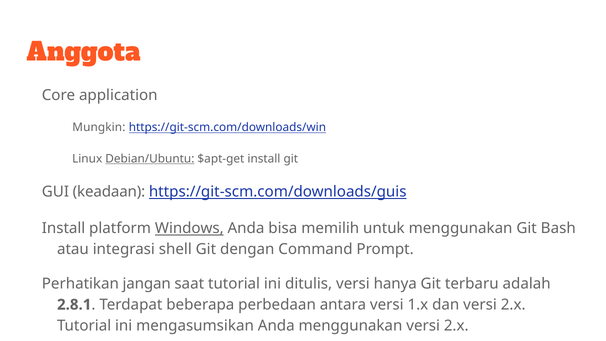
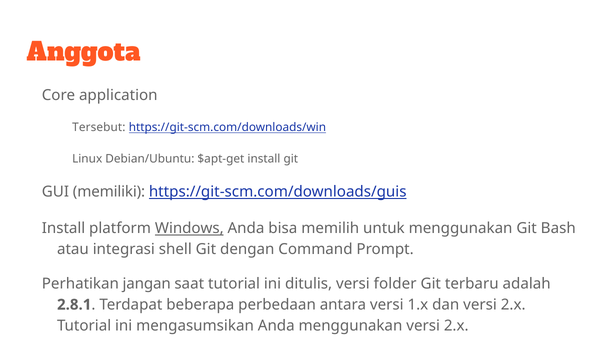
Mungkin: Mungkin -> Tersebut (99, 127)
Debian/Ubuntu underline: present -> none (150, 159)
keadaan: keadaan -> memiliki (109, 192)
hanya: hanya -> folder (395, 284)
